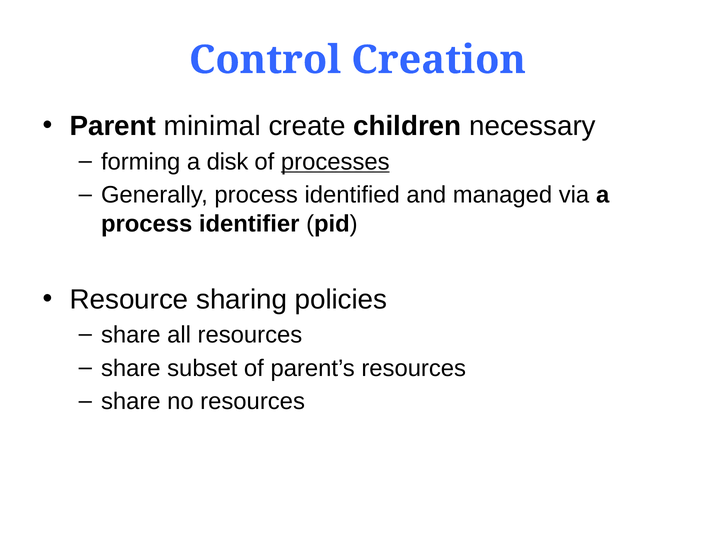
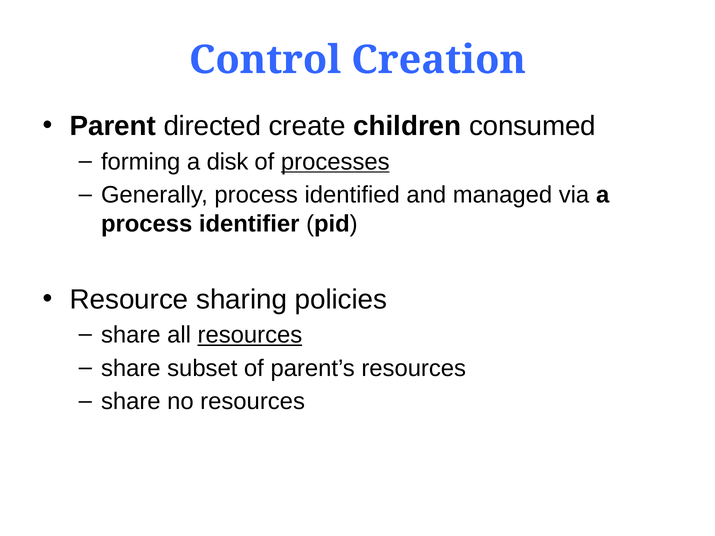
minimal: minimal -> directed (212, 126)
necessary: necessary -> consumed (533, 126)
resources underline: none -> present (250, 335)
